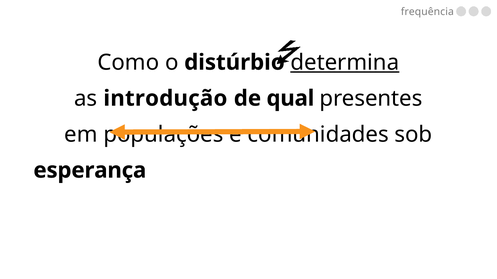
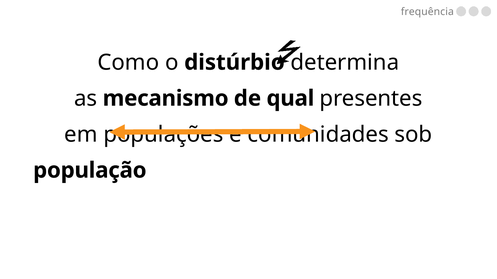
determina underline: present -> none (345, 62)
introdução: introdução -> mecanismo (166, 99)
esperança: esperança -> população (90, 171)
